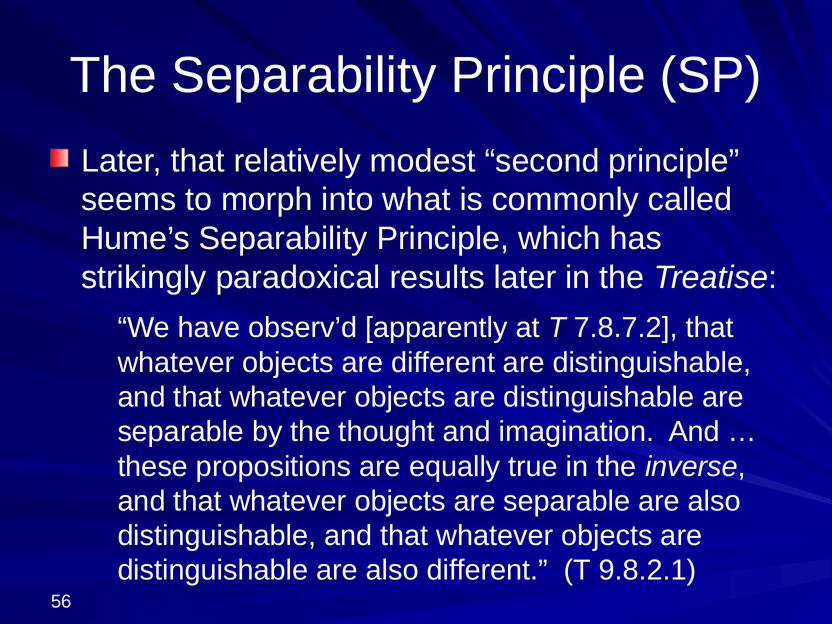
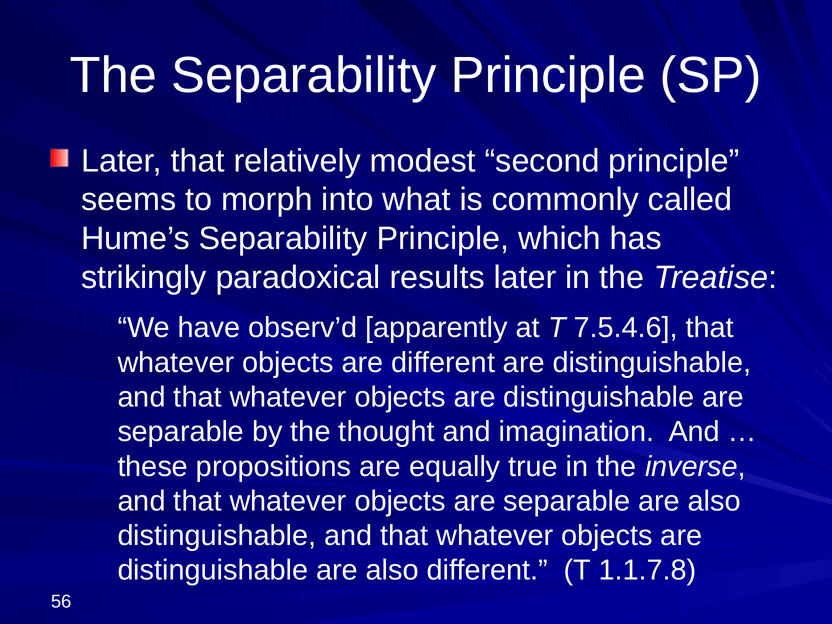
7.8.7.2: 7.8.7.2 -> 7.5.4.6 (626, 328)
9.8.2.1: 9.8.2.1 -> 1.1.7.8 (647, 570)
